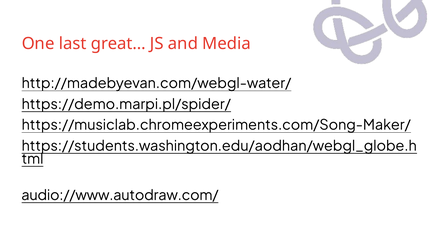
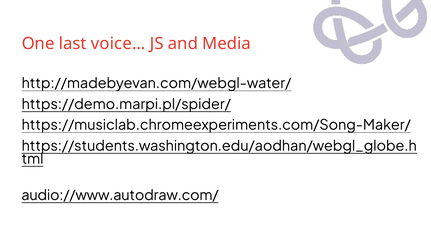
great…: great… -> voice… (118, 43)
